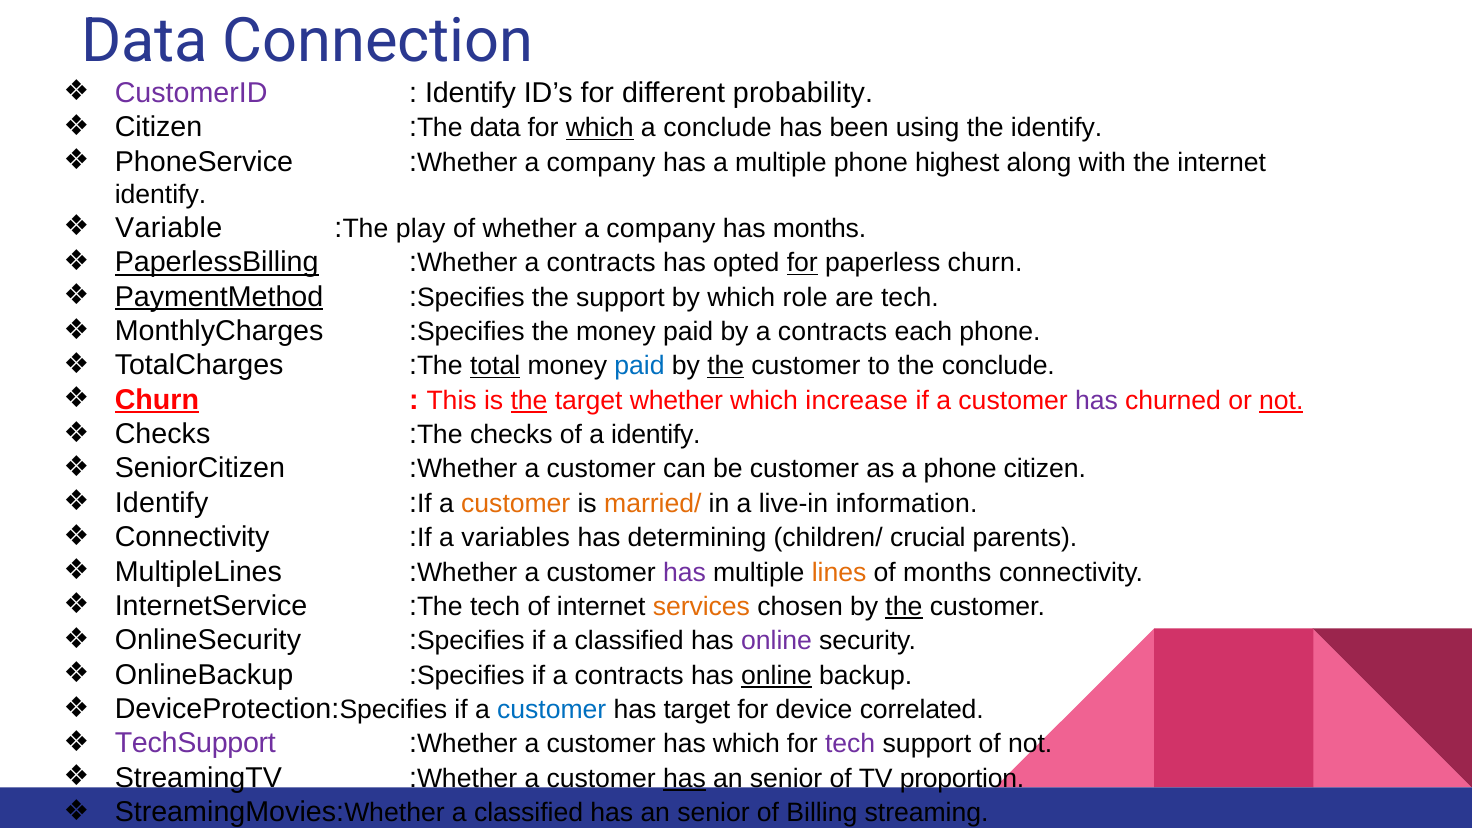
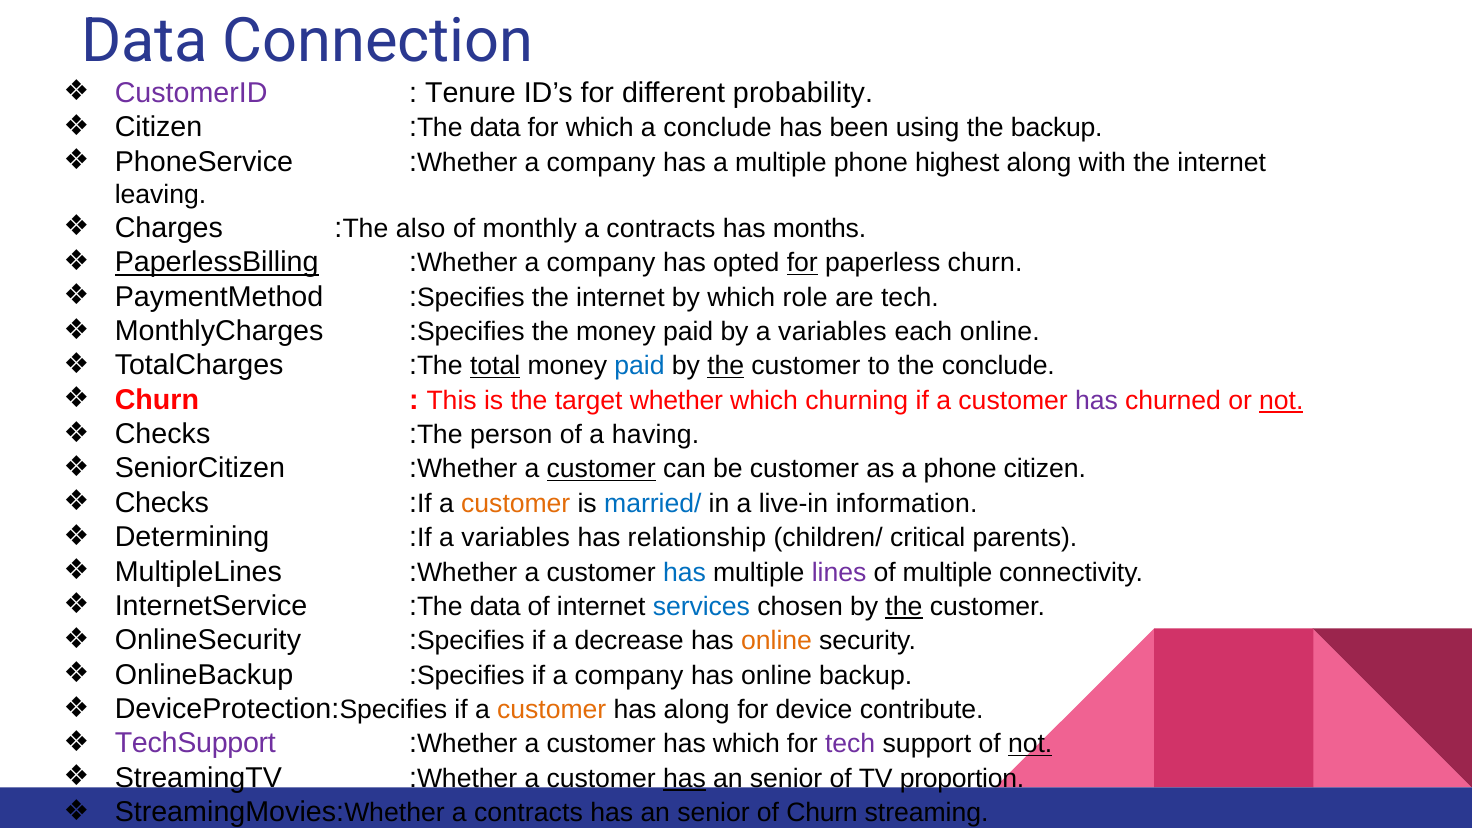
Identify: Identify -> Tenure (470, 93)
which underline: present -> none (600, 128)
the identify: identify -> backup (1057, 128)
identify: identify -> leaving (160, 195)
Variable: Variable -> Charges (169, 228)
play: play -> also (421, 229)
of whether: whether -> monthly (530, 229)
company: company -> contracts (661, 229)
contracts: contracts -> company (601, 263)
PaymentMethod underline: present -> none (219, 297)
:Specifies the support: support -> internet (620, 297)
by a contracts: contracts -> variables (832, 332)
each phone: phone -> online (1000, 332)
Churn underline: present -> none (157, 400)
the underline: present -> none (529, 400)
increase: increase -> churning (857, 400)
:The checks: checks -> person (511, 435)
a identify: identify -> having (656, 435)
customer underline: none -> present (601, 469)
Identify: Identify -> Checks (162, 503)
married/ colour: orange -> blue (653, 504)
Connectivity: Connectivity -> Determining (192, 537)
determining: determining -> relationship (697, 538)
crucial: crucial -> critical (928, 538)
has colour: purple -> blue (684, 572)
lines colour: orange -> purple (839, 572)
of months: months -> multiple (948, 572)
InternetService :The tech: tech -> data (495, 607)
services colour: orange -> blue (701, 607)
if a classified: classified -> decrease (629, 641)
online colour: purple -> orange (777, 641)
if a contracts: contracts -> company (629, 675)
online underline: present -> none (777, 675)
customer colour: blue -> orange (552, 710)
has target: target -> along (697, 710)
correlated: correlated -> contribute (922, 710)
not underline: none -> present (1030, 744)
StreamingMovies:Whether a classified: classified -> contracts (528, 813)
of Billing: Billing -> Churn (822, 813)
